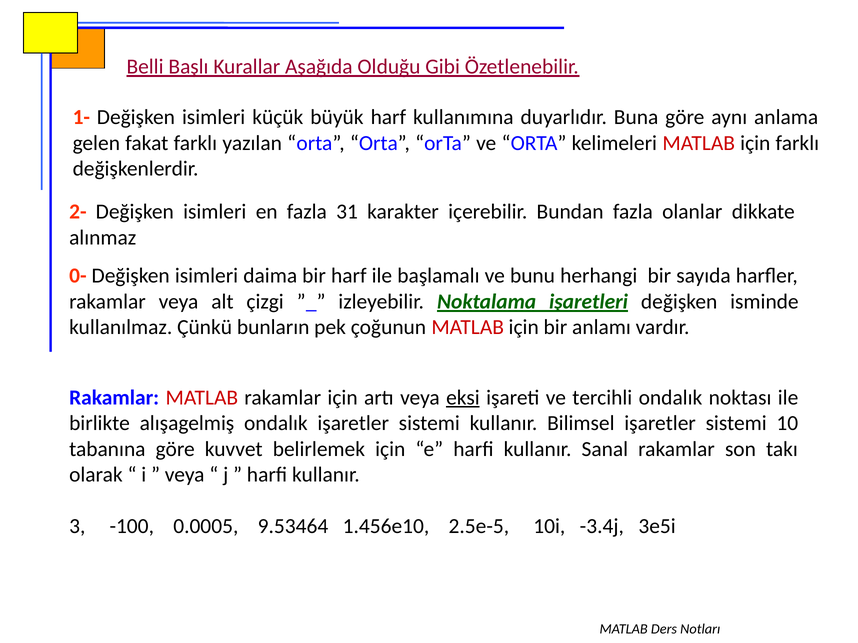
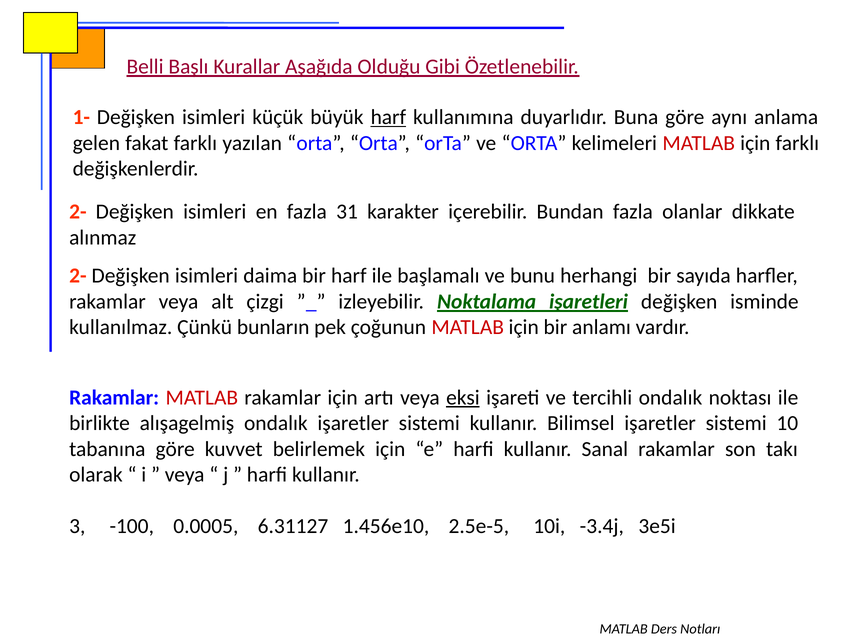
harf underline: none -> present (388, 117)
0-: 0- -> 2- (78, 276)
9.53464: 9.53464 -> 6.31127 (293, 527)
